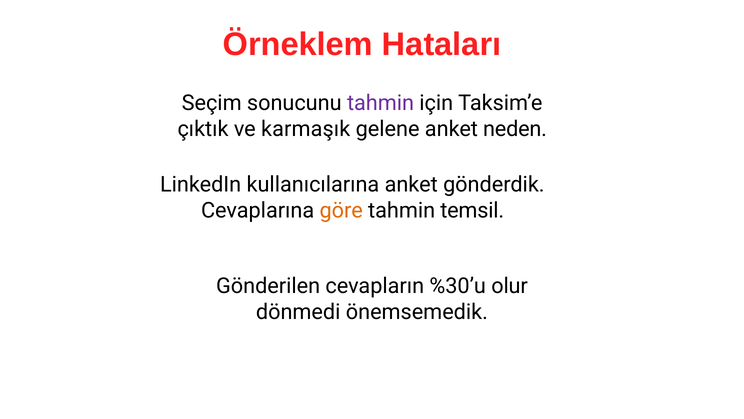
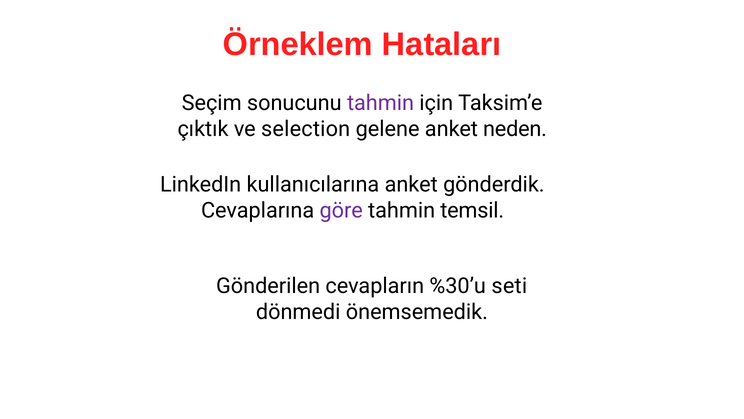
karmaşık: karmaşık -> selection (306, 129)
göre colour: orange -> purple (341, 210)
olur: olur -> seti (509, 286)
